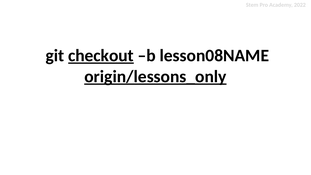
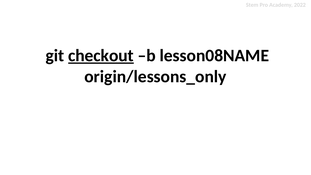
origin/lessons_only underline: present -> none (155, 77)
